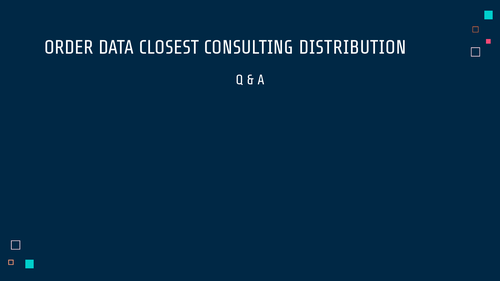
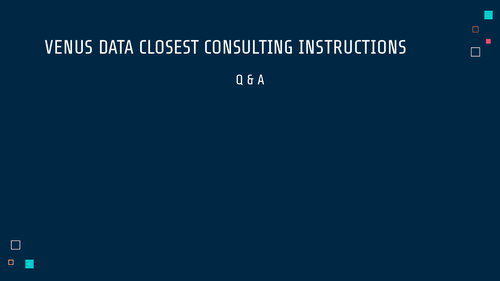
ORDER: ORDER -> VENUS (69, 48)
DISTRIBUTION: DISTRIBUTION -> INSTRUCTIONS (353, 48)
